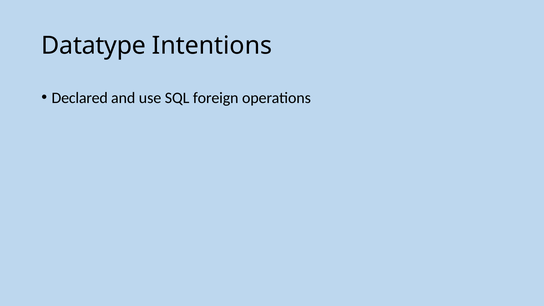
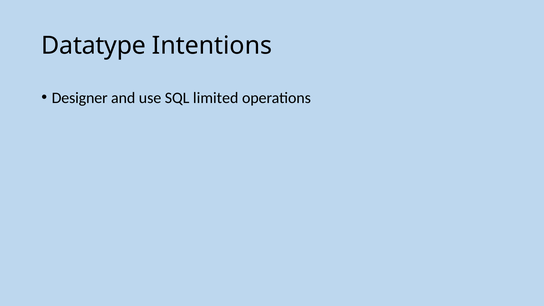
Declared: Declared -> Designer (80, 98)
foreign: foreign -> limited (216, 98)
